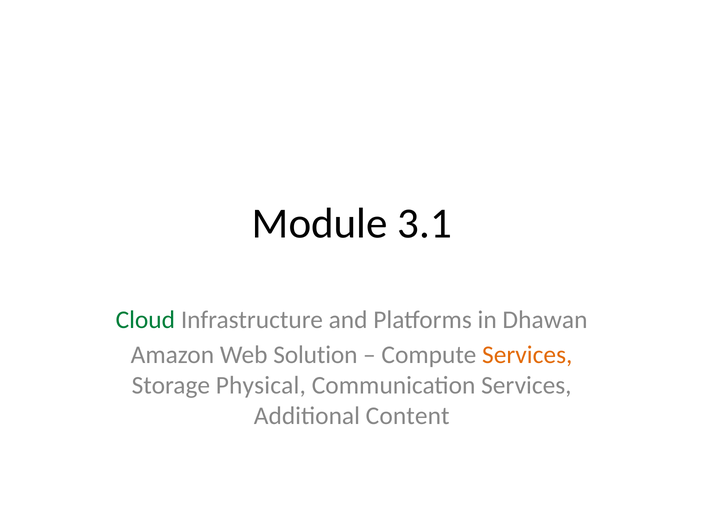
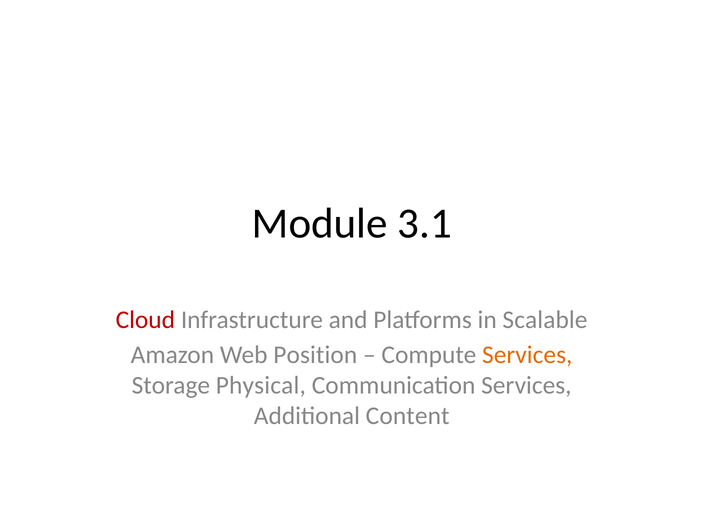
Cloud colour: green -> red (145, 320)
Dhawan: Dhawan -> Scalable (545, 320)
Solution: Solution -> Position (315, 355)
